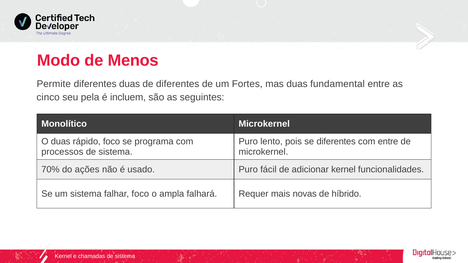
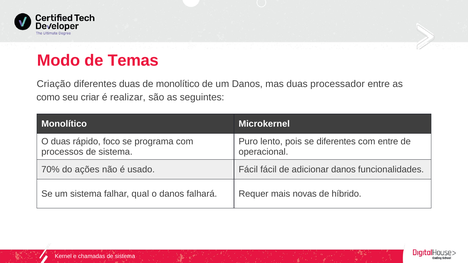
Menos: Menos -> Temas (133, 60)
Permite: Permite -> Criação (54, 84)
de diferentes: diferentes -> monolítico (178, 84)
um Fortes: Fortes -> Danos (247, 84)
fundamental: fundamental -> processador (338, 84)
cinco: cinco -> como (48, 97)
pela: pela -> criar (90, 97)
incluem: incluem -> realizar (128, 97)
microkernel: microkernel -> operacional (263, 152)
usado Puro: Puro -> Fácil (248, 170)
adicionar kernel: kernel -> danos (343, 170)
falhar foco: foco -> qual (140, 194)
o ampla: ampla -> danos (172, 194)
